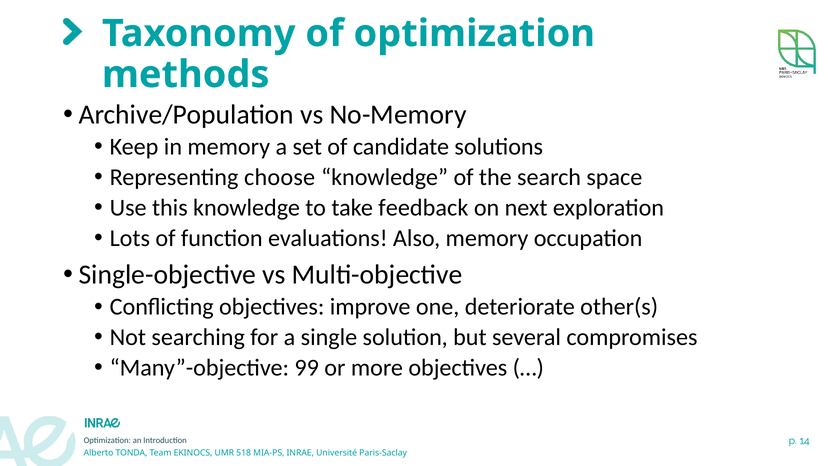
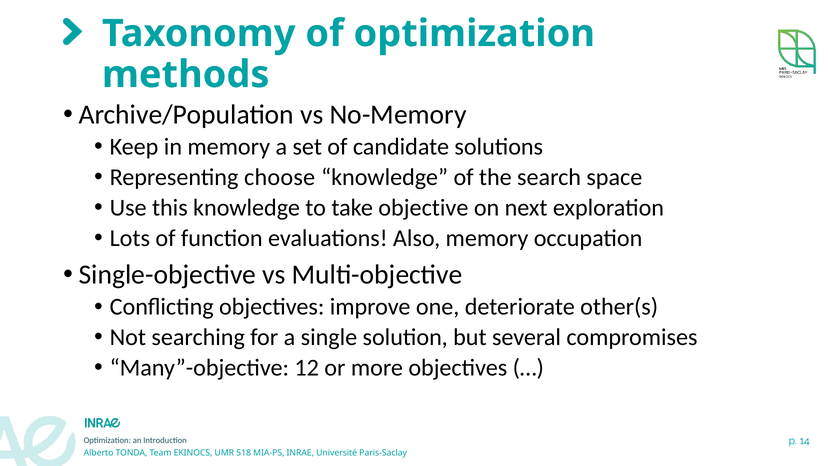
feedback: feedback -> objective (423, 208)
99: 99 -> 12 (307, 368)
